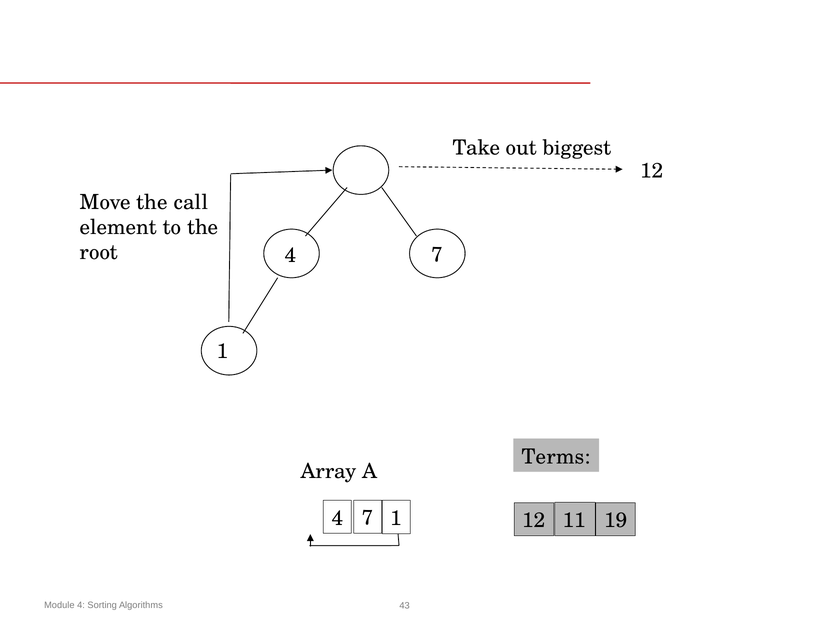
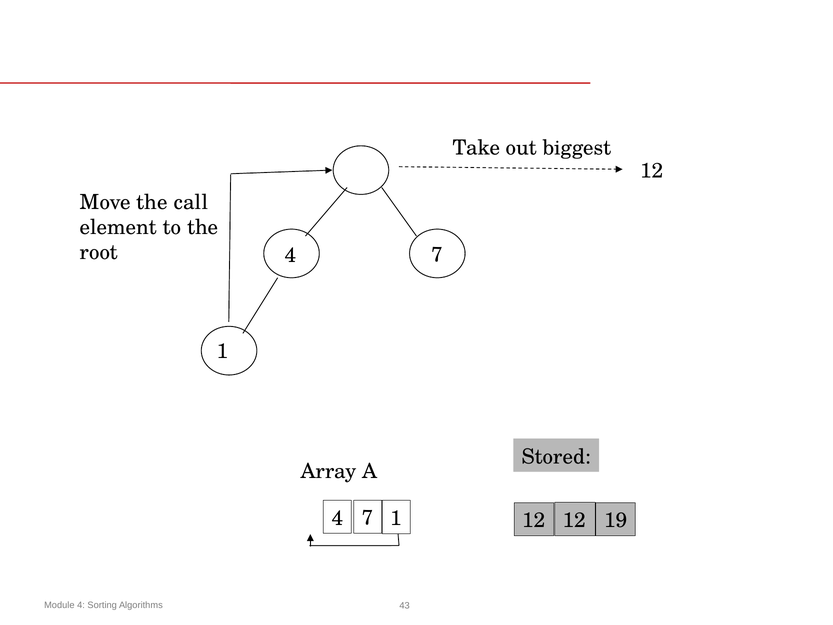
Terms: Terms -> Stored (556, 456)
12 11: 11 -> 12 (574, 520)
